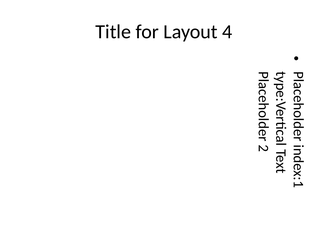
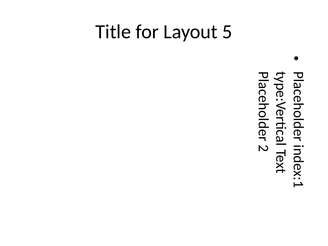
4: 4 -> 5 (227, 32)
